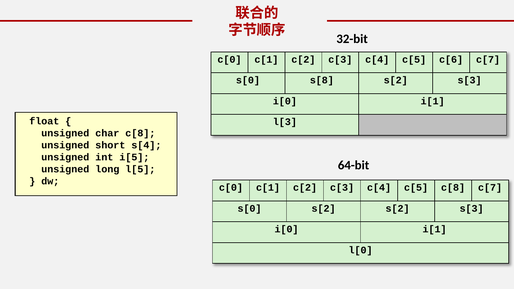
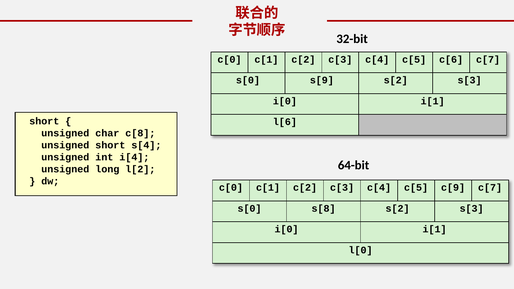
s[8: s[8 -> s[9 (322, 80)
float: float -> short (44, 121)
l[3: l[3 -> l[6 (285, 122)
i[5: i[5 -> i[4 (134, 157)
l[5: l[5 -> l[2 (140, 169)
c[5 c[8: c[8 -> c[9 (453, 188)
s[0 s[2: s[2 -> s[8 (324, 209)
